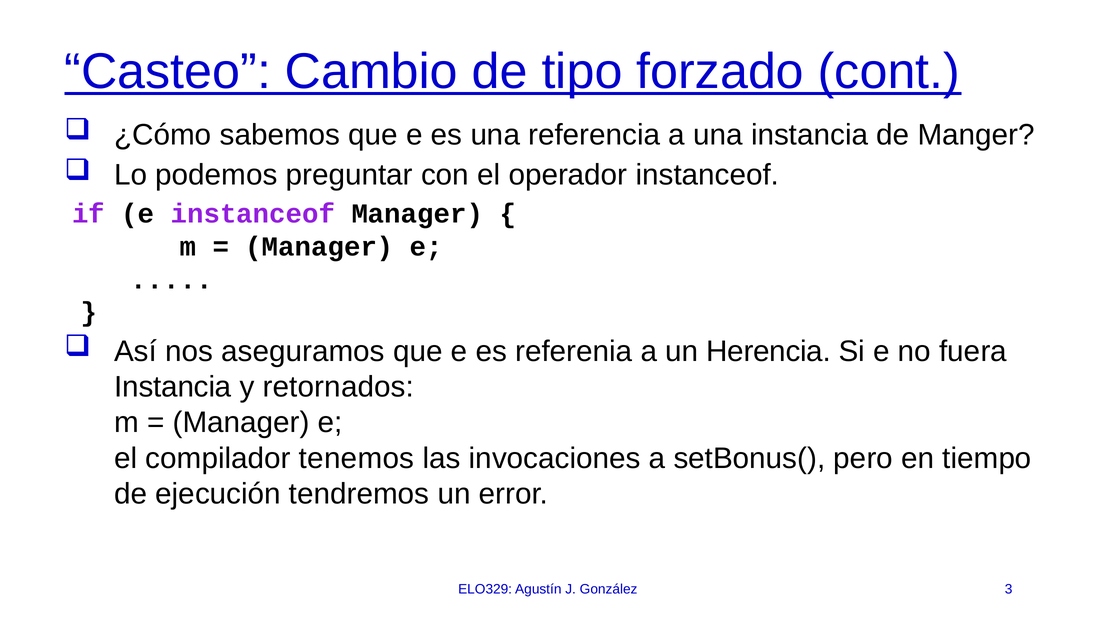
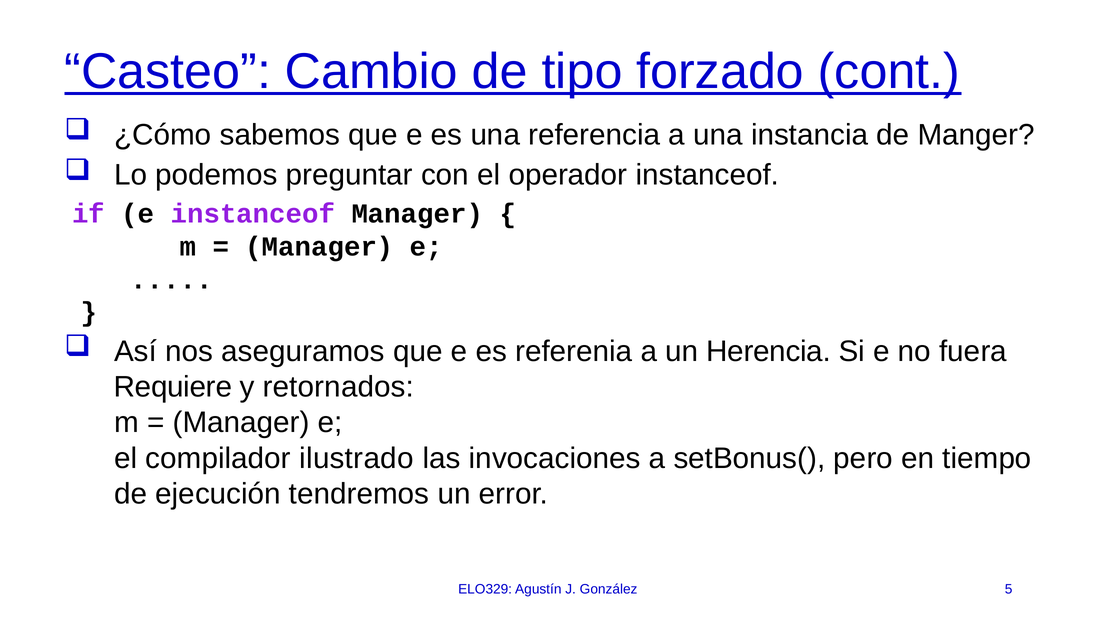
Instancia: Instancia -> Requiere (173, 387)
tenemos: tenemos -> ilustrado (357, 458)
3: 3 -> 5 (1009, 589)
